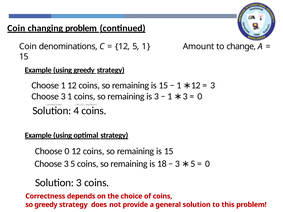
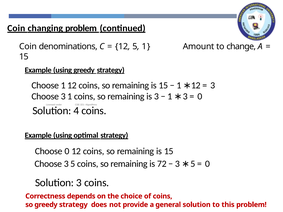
18: 18 -> 72 (162, 164)
